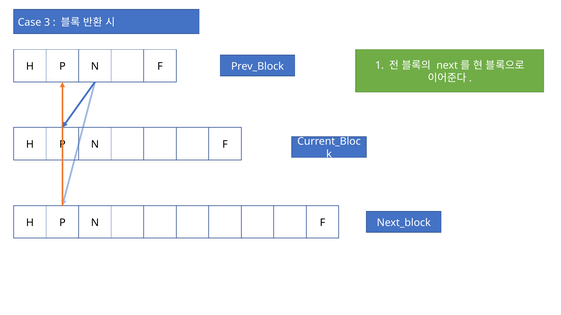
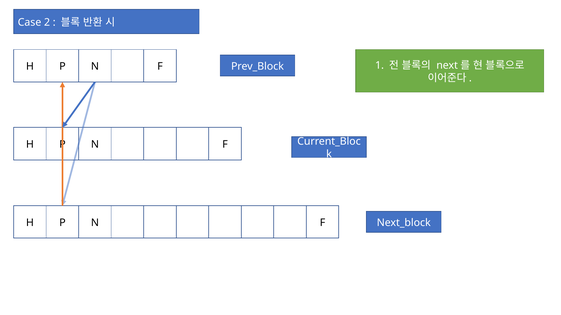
3: 3 -> 2 (47, 22)
